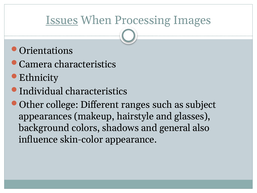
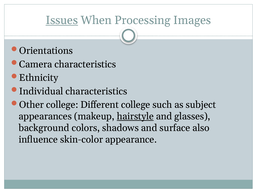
Different ranges: ranges -> college (136, 105)
hairstyle underline: none -> present (135, 116)
general: general -> surface (175, 128)
